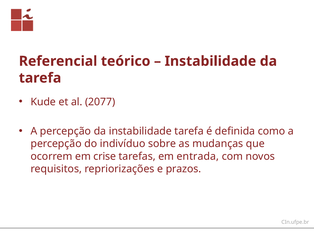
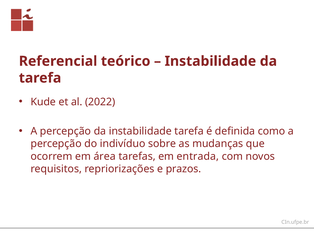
2077: 2077 -> 2022 (100, 102)
crise: crise -> área (105, 156)
